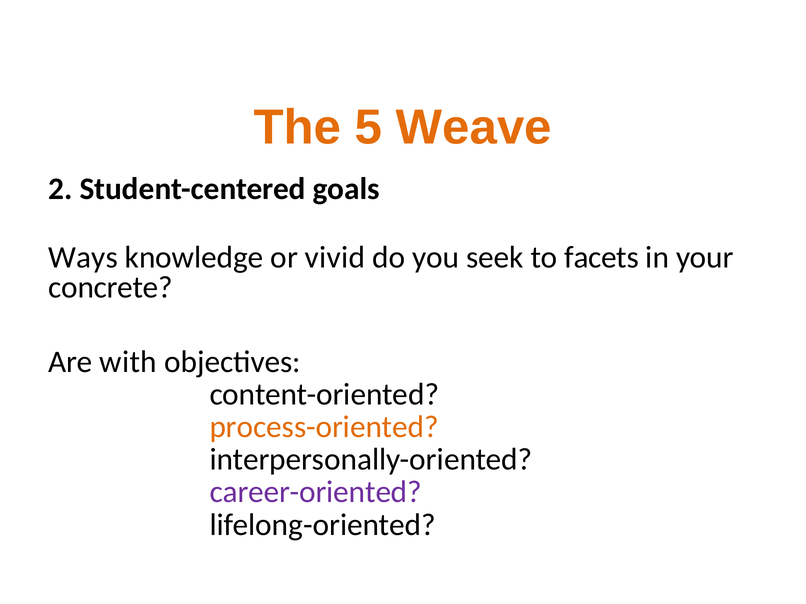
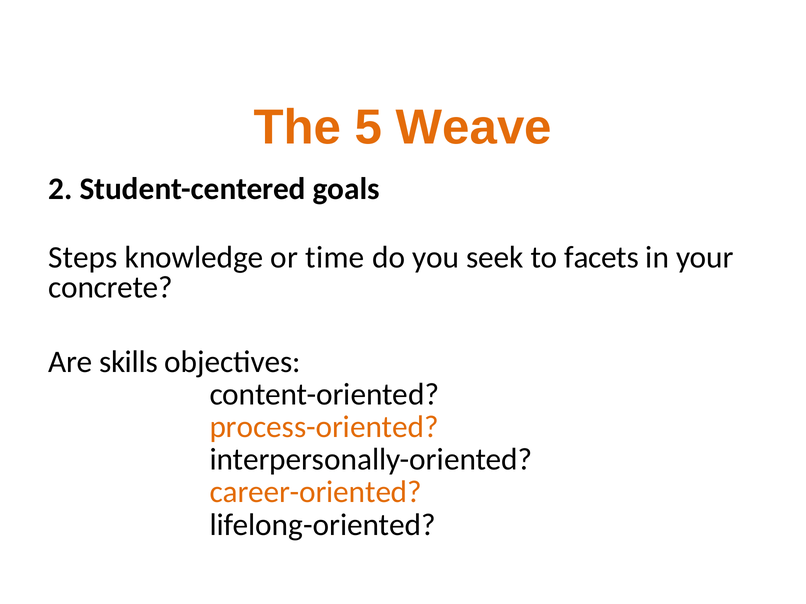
Ways: Ways -> Steps (83, 257)
vivid: vivid -> time (335, 257)
with: with -> skills (128, 362)
career-oriented colour: purple -> orange (316, 493)
